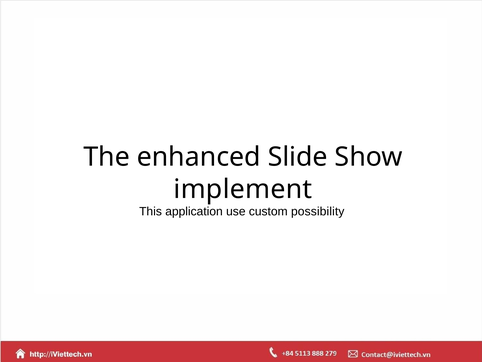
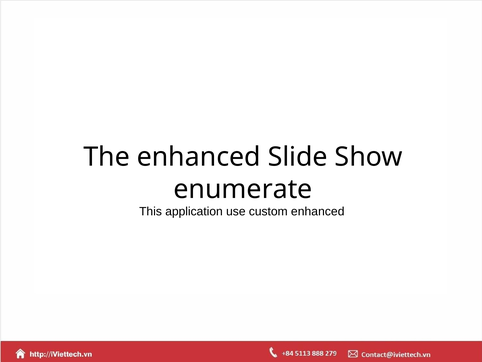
implement: implement -> enumerate (243, 189)
custom possibility: possibility -> enhanced (318, 211)
